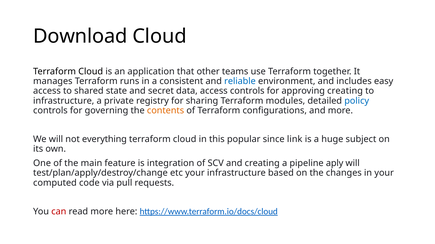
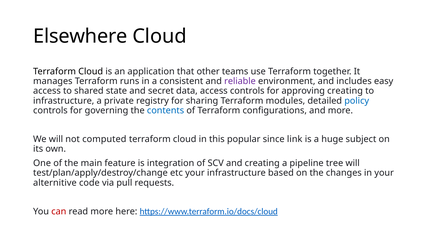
Download: Download -> Elsewhere (80, 37)
reliable colour: blue -> purple (240, 81)
contents colour: orange -> blue (166, 111)
everything: everything -> computed (104, 139)
aply: aply -> tree (335, 164)
computed: computed -> alternitive (55, 183)
